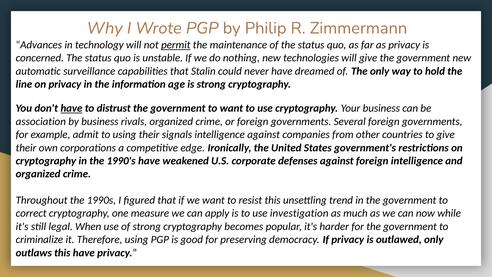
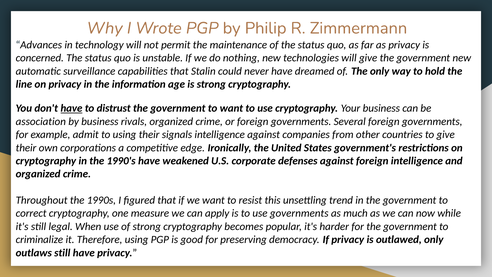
permit underline: present -> none (176, 45)
use investigation: investigation -> governments (299, 213)
outlaws this: this -> still (62, 253)
